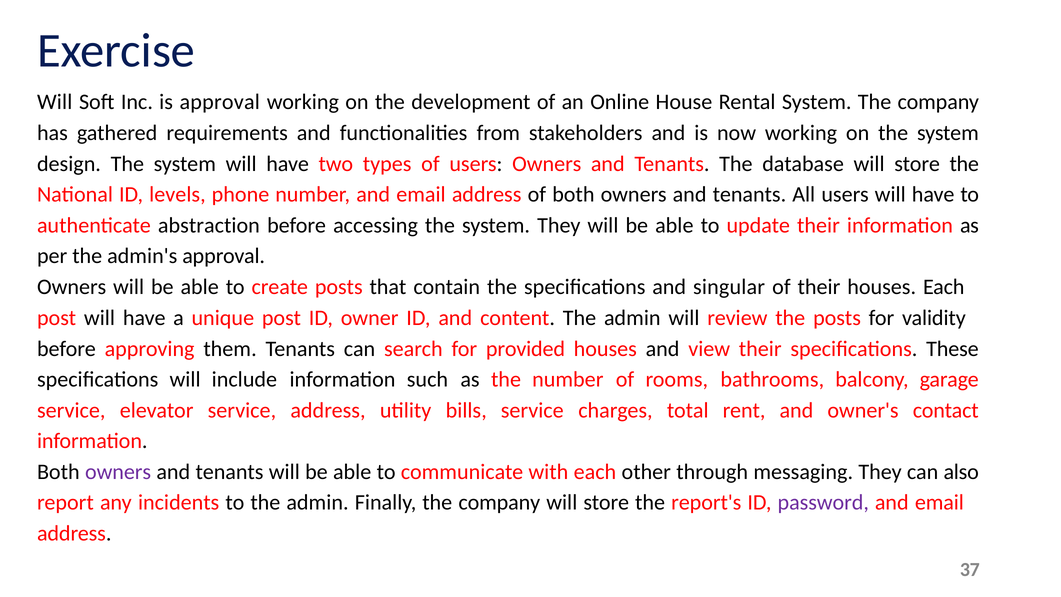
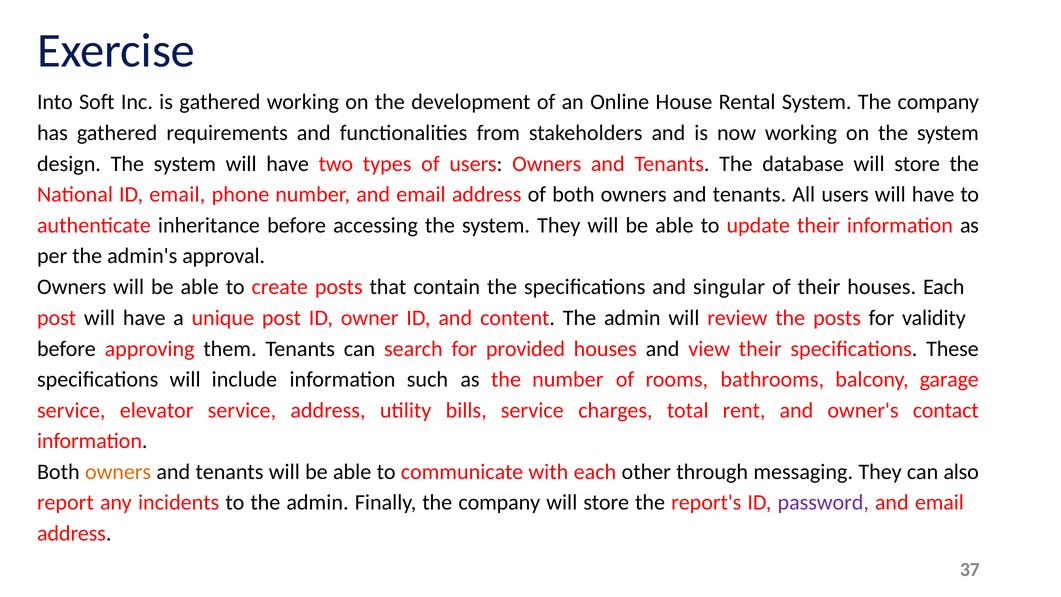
Will: Will -> Into (55, 102)
is approval: approval -> gathered (220, 102)
ID levels: levels -> email (177, 194)
abstraction: abstraction -> inheritance (209, 225)
owners colour: purple -> orange (118, 472)
